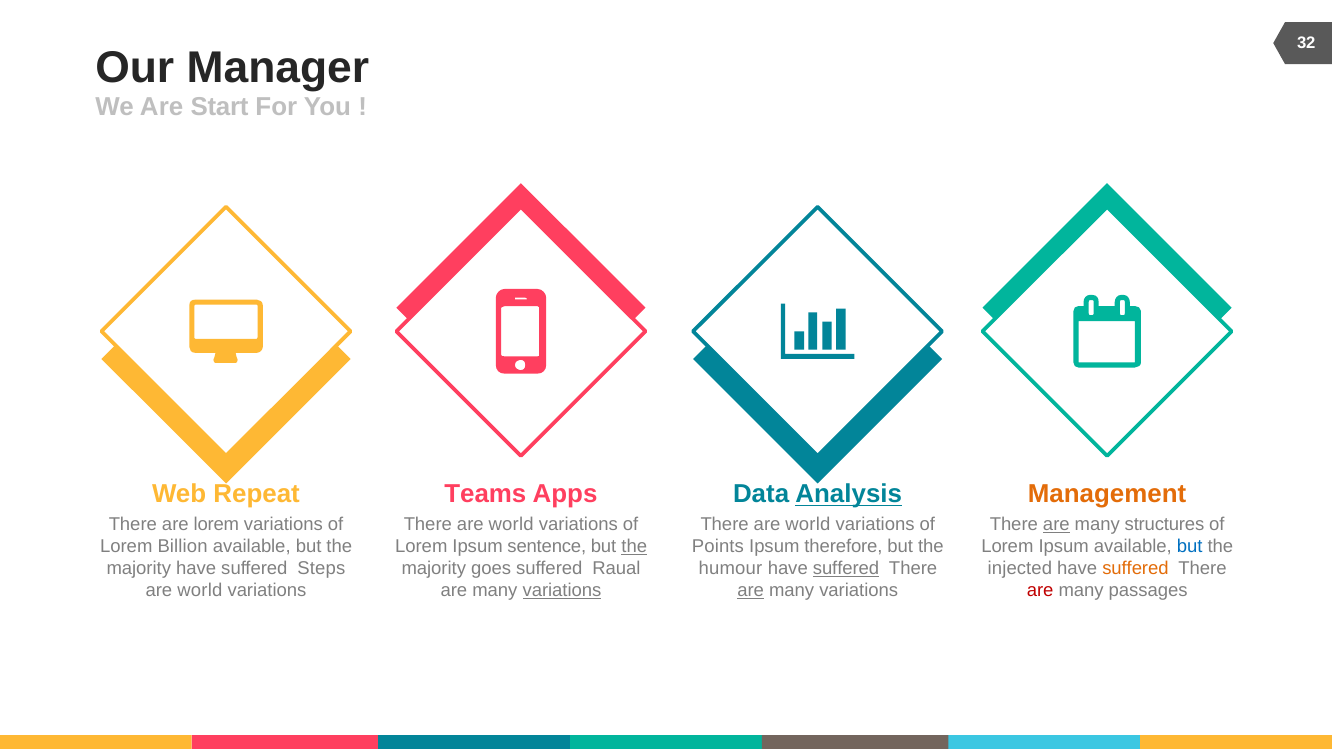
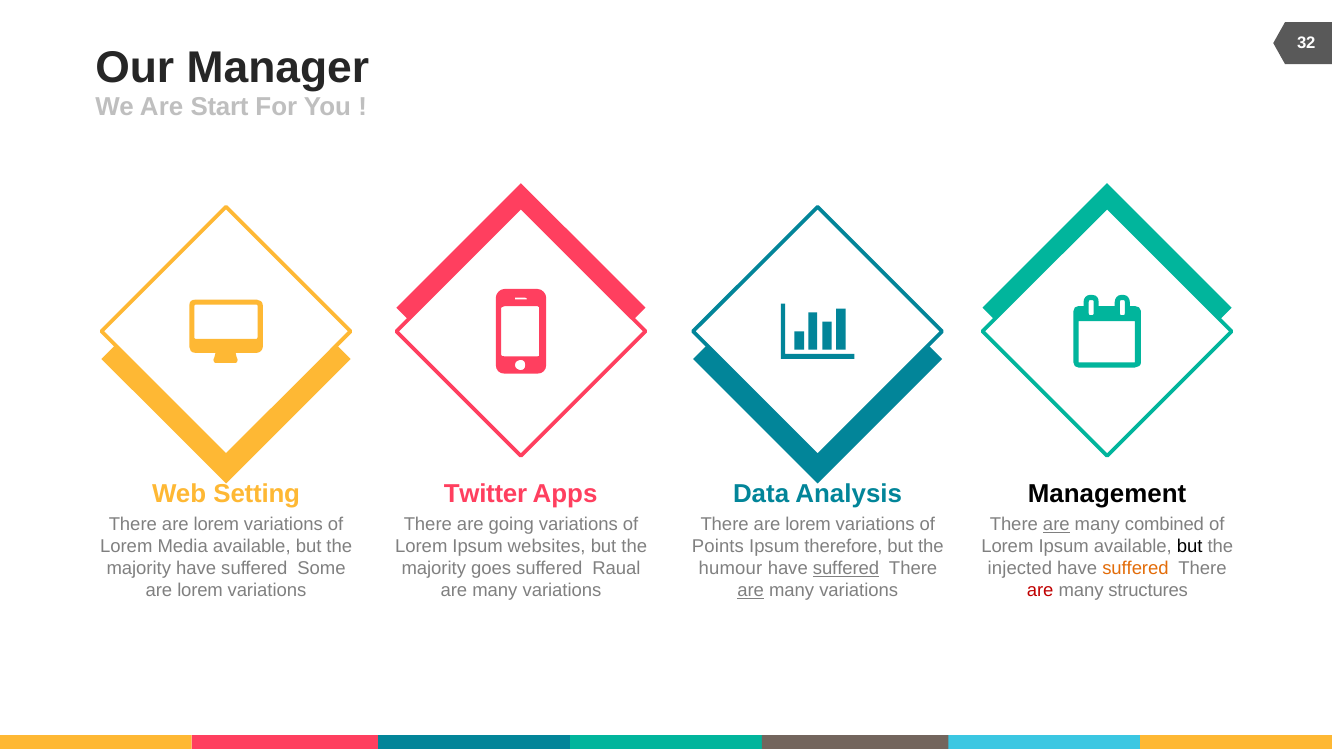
Repeat: Repeat -> Setting (257, 494)
Teams: Teams -> Twitter (485, 494)
Analysis underline: present -> none (849, 494)
Management colour: orange -> black (1107, 494)
world: world -> going (511, 524)
world: world -> lorem (808, 524)
structures: structures -> combined (1164, 524)
Billion: Billion -> Media (183, 547)
sentence: sentence -> websites (547, 547)
the underline: present -> none (634, 547)
but colour: blue -> black (1190, 547)
Steps: Steps -> Some (321, 569)
world: world -> lorem (200, 591)
variations underline: present -> none (562, 591)
passages: passages -> structures (1148, 591)
